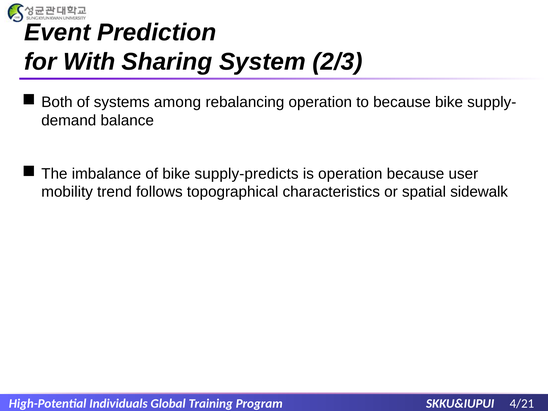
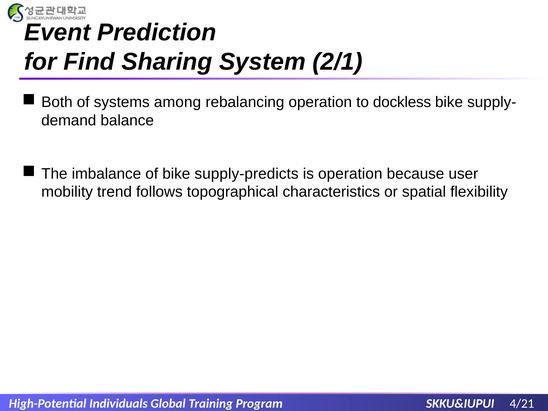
With: With -> Find (89, 62)
2/3: 2/3 -> 2/1 (338, 62)
to because: because -> dockless (402, 102)
sidewalk: sidewalk -> flexibility (479, 192)
